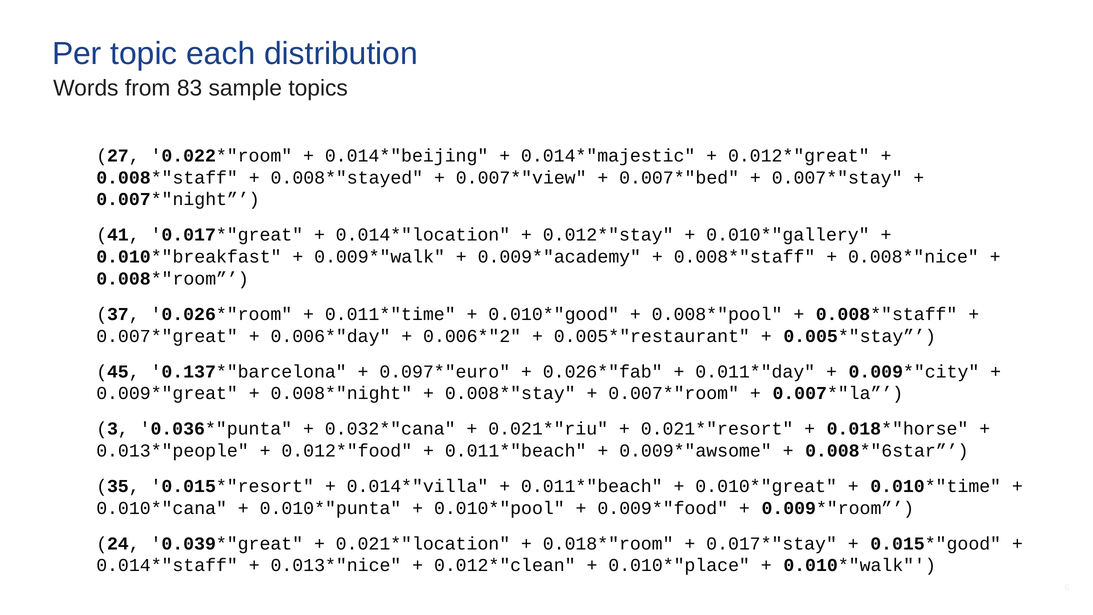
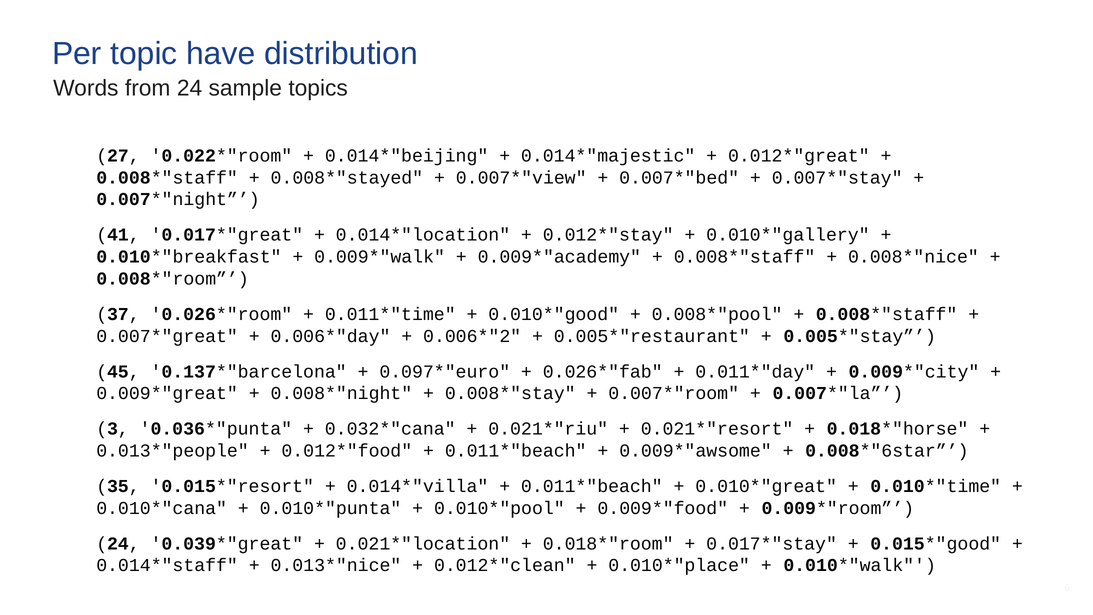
each: each -> have (221, 54)
from 83: 83 -> 24 (190, 88)
